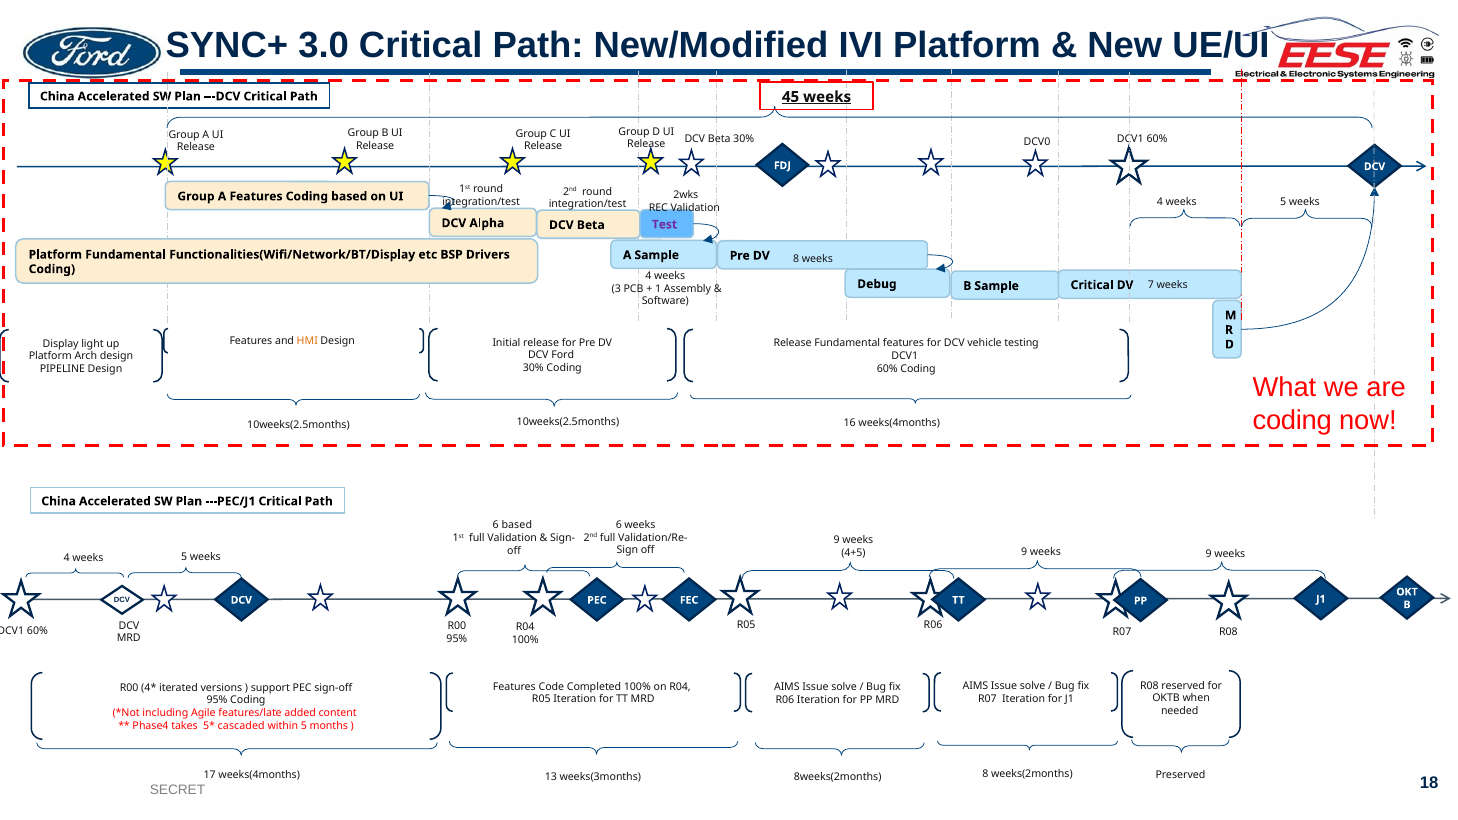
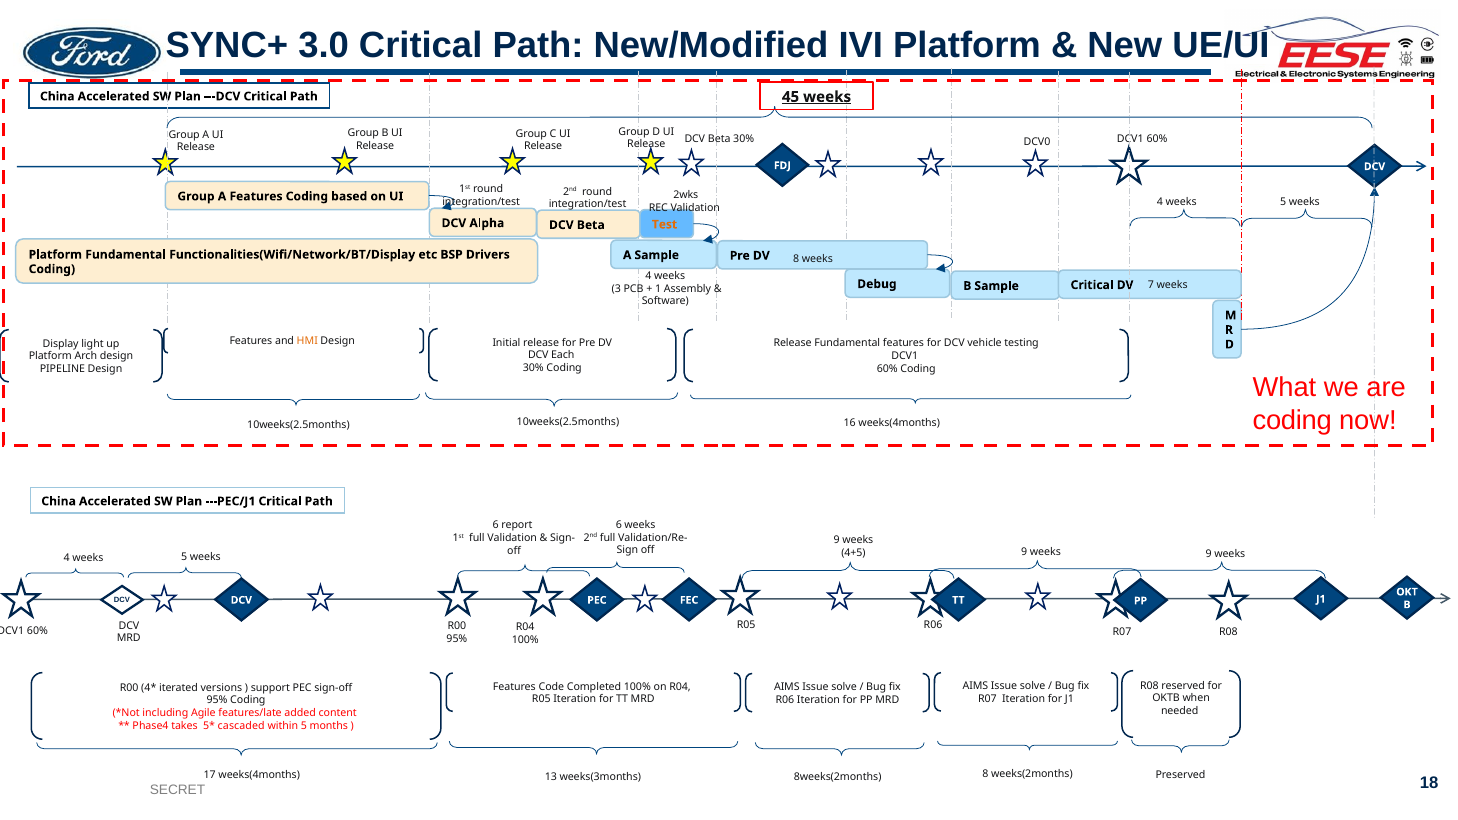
Test colour: purple -> orange (665, 225)
Ford: Ford -> Each (563, 355)
6 based: based -> report (517, 525)
